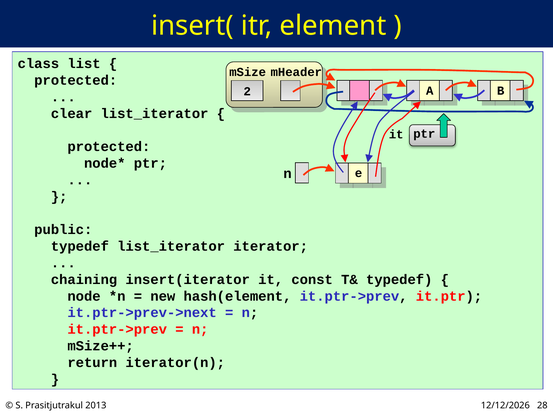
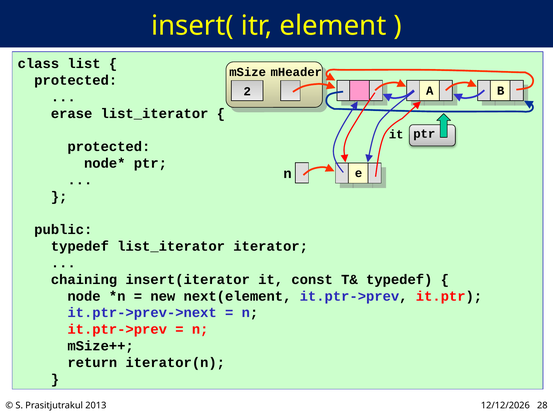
clear: clear -> erase (72, 113)
hash(element: hash(element -> next(element (237, 296)
